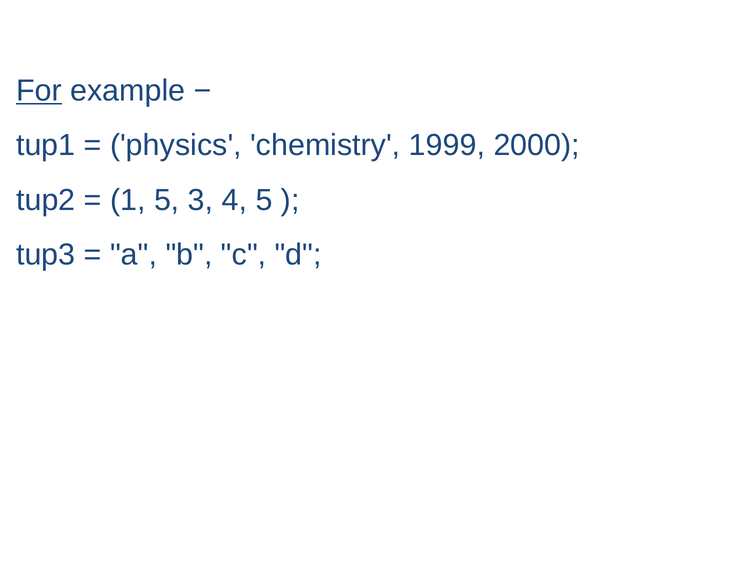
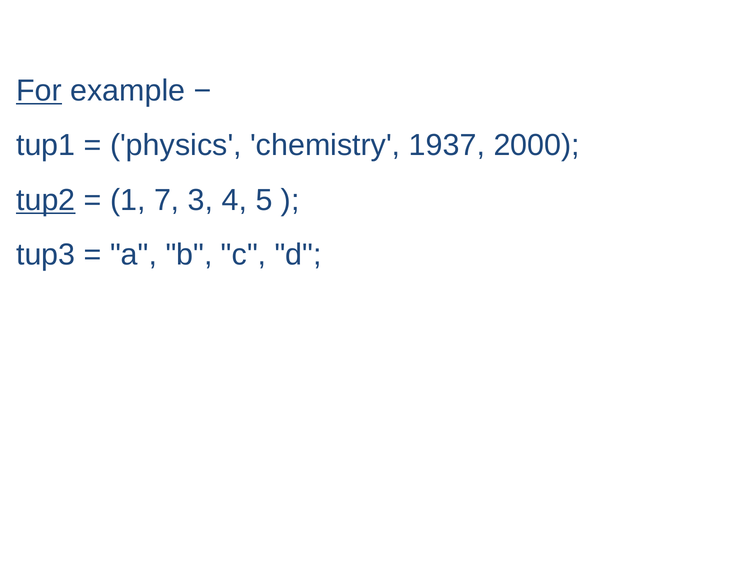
1999: 1999 -> 1937 (447, 145)
tup2 underline: none -> present (46, 200)
1 5: 5 -> 7 (167, 200)
